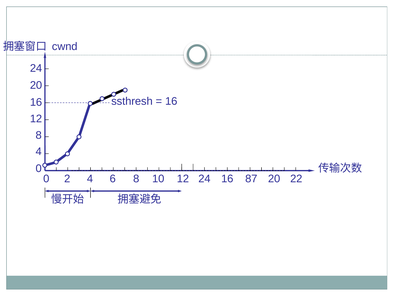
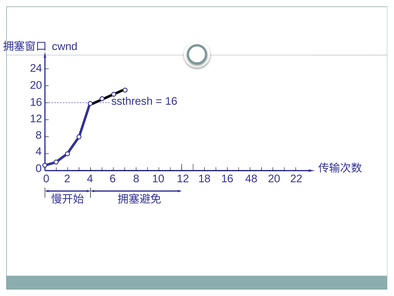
12 24: 24 -> 18 (204, 178)
87: 87 -> 48 (251, 178)
